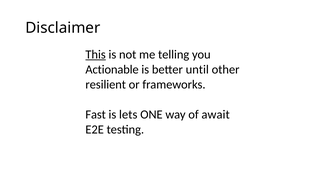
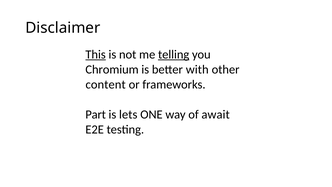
telling underline: none -> present (174, 55)
Actionable: Actionable -> Chromium (112, 69)
until: until -> with (197, 69)
resilient: resilient -> content (106, 84)
Fast: Fast -> Part (96, 114)
